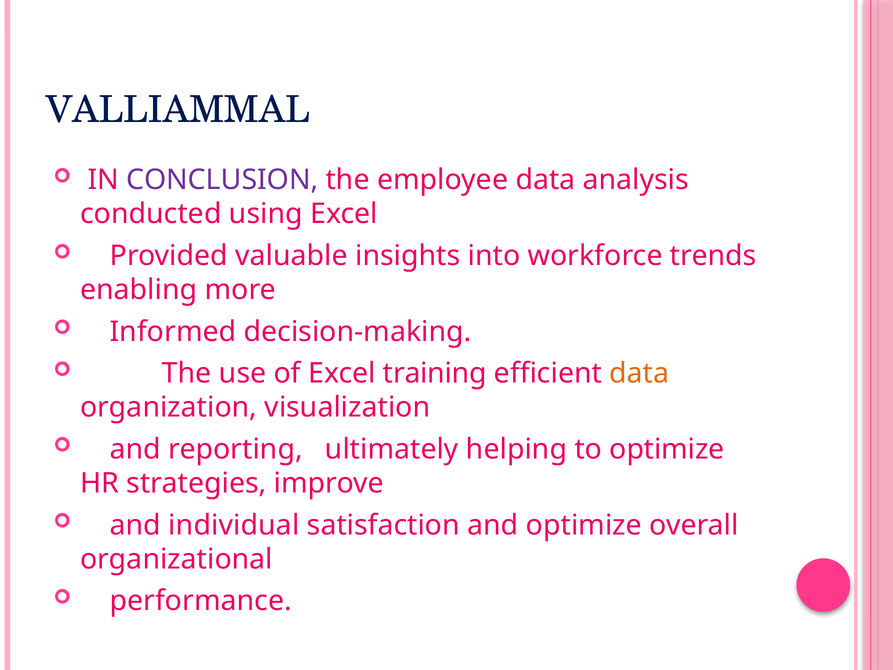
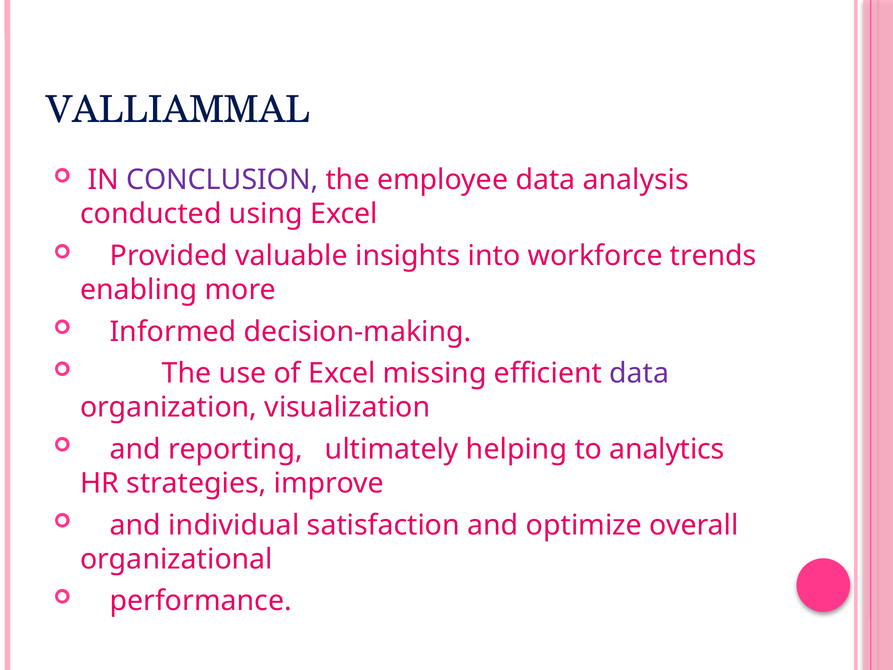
training: training -> missing (435, 373)
data colour: orange -> purple (639, 373)
to optimize: optimize -> analytics (667, 449)
